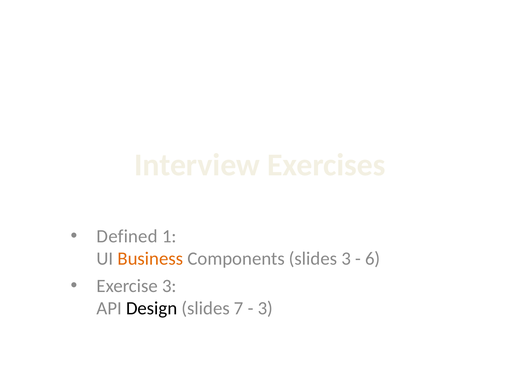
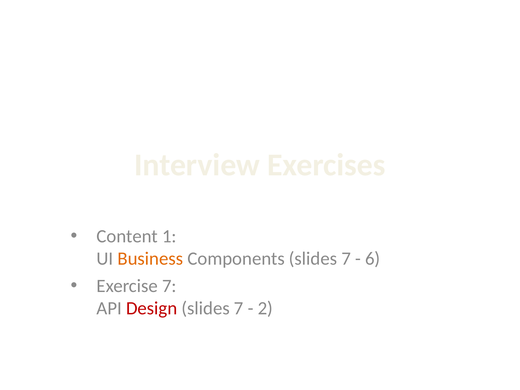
Defined: Defined -> Content (127, 236)
Components slides 3: 3 -> 7 (346, 259)
Exercise 3: 3 -> 7 (169, 286)
Design colour: black -> red (152, 308)
3: 3 -> 2 (265, 308)
